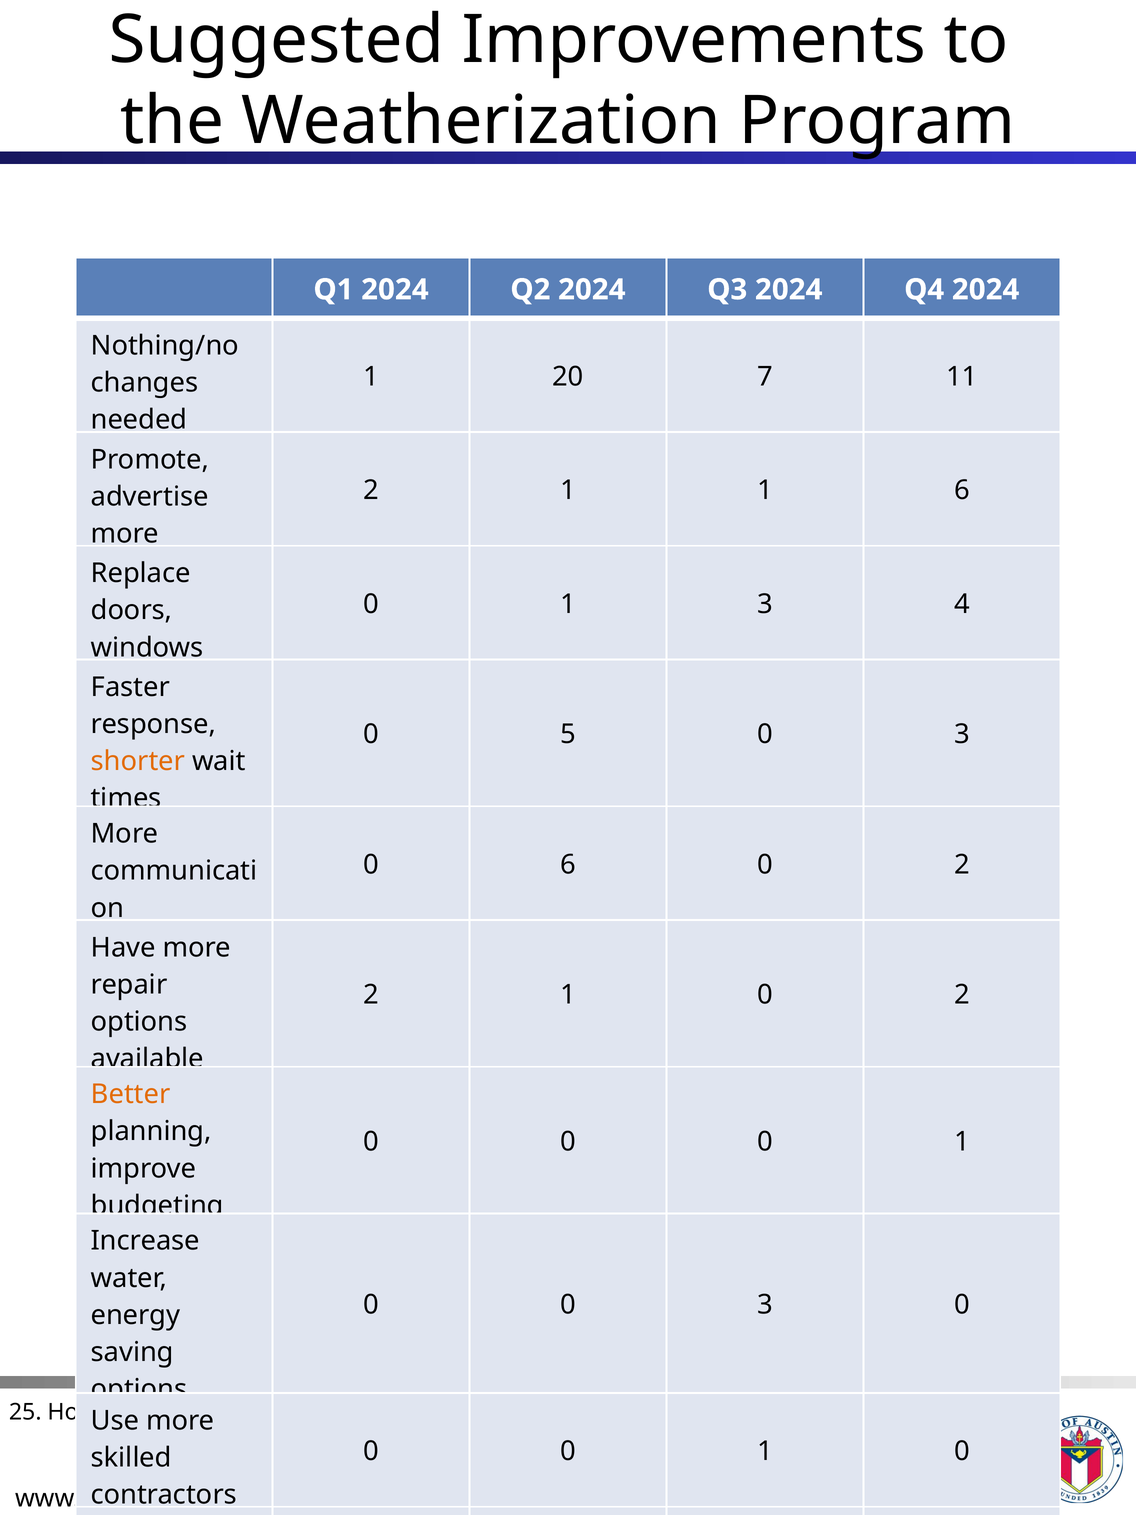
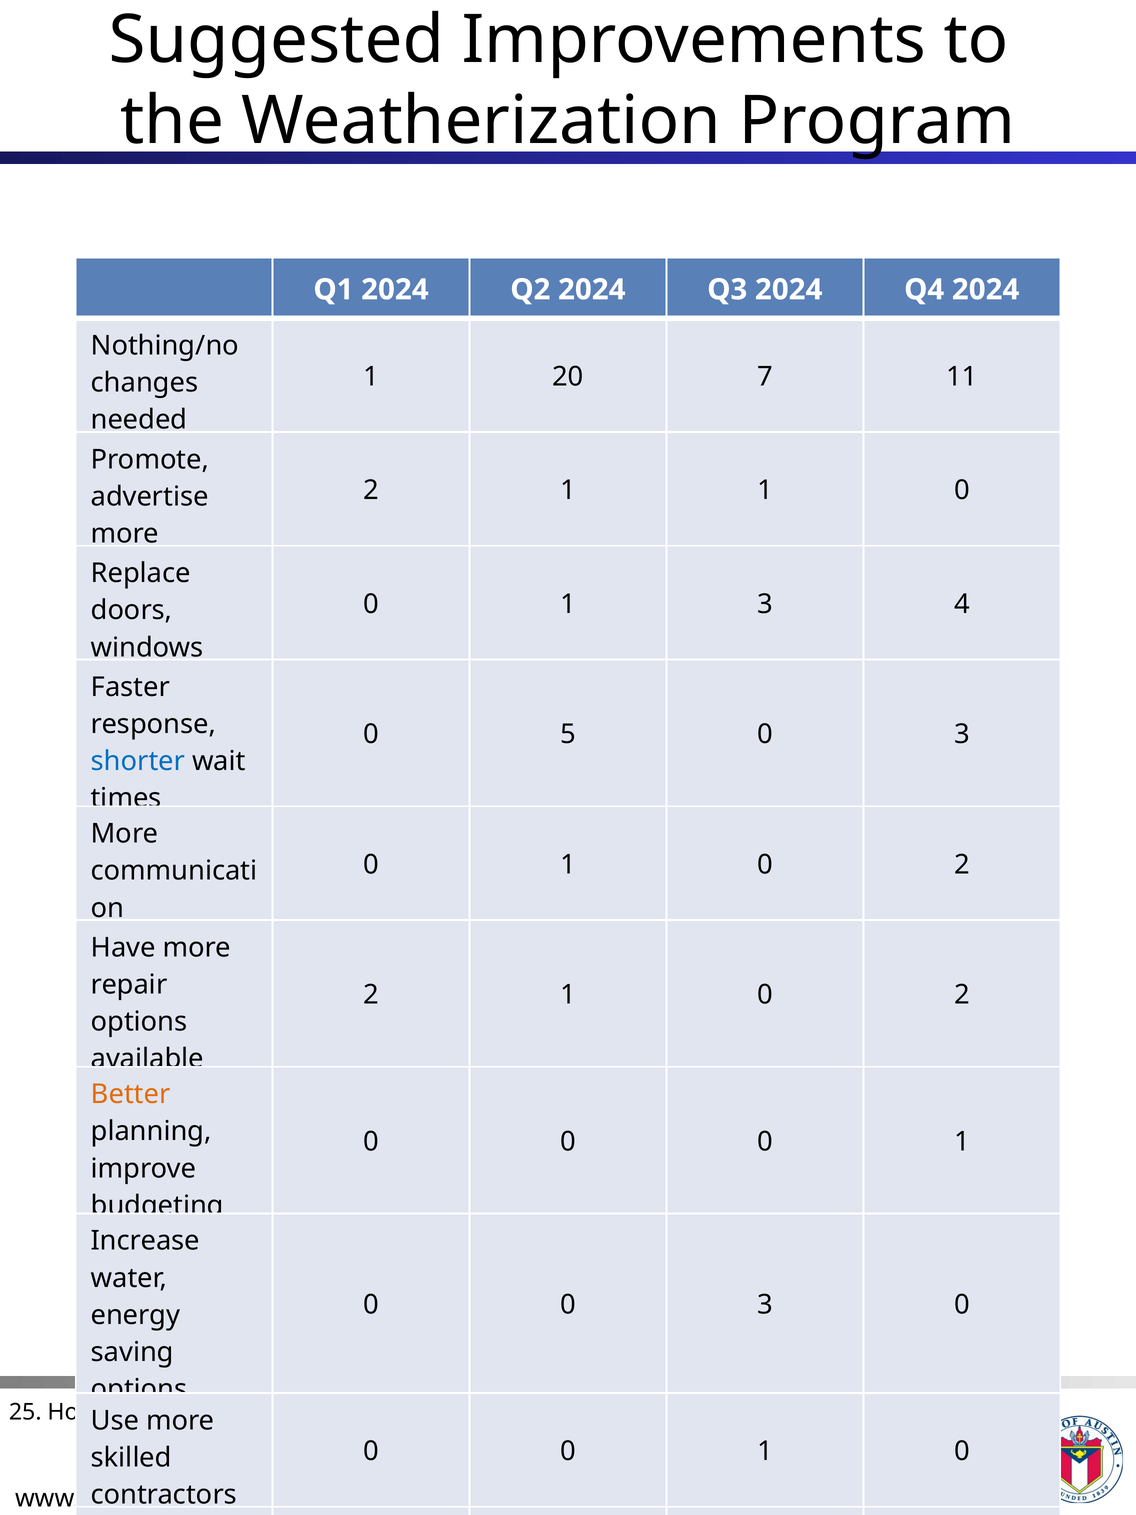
1 1 6: 6 -> 0 (962, 490)
shorter colour: orange -> blue (138, 761)
6: 6 -> 1 (568, 864)
